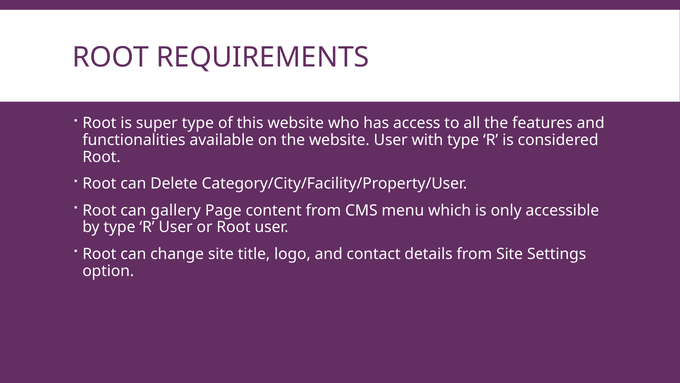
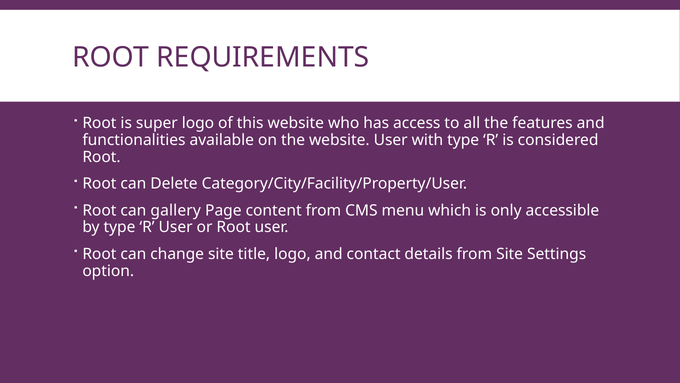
super type: type -> logo (198, 123)
